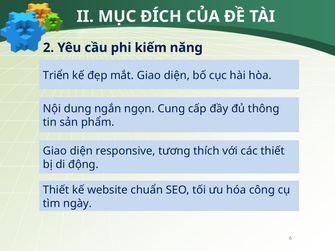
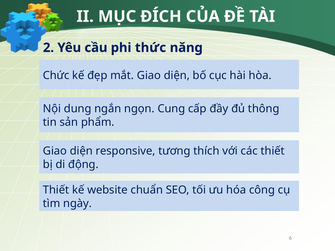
kiếm: kiếm -> thức (151, 48)
Triển: Triển -> Chức (56, 75)
